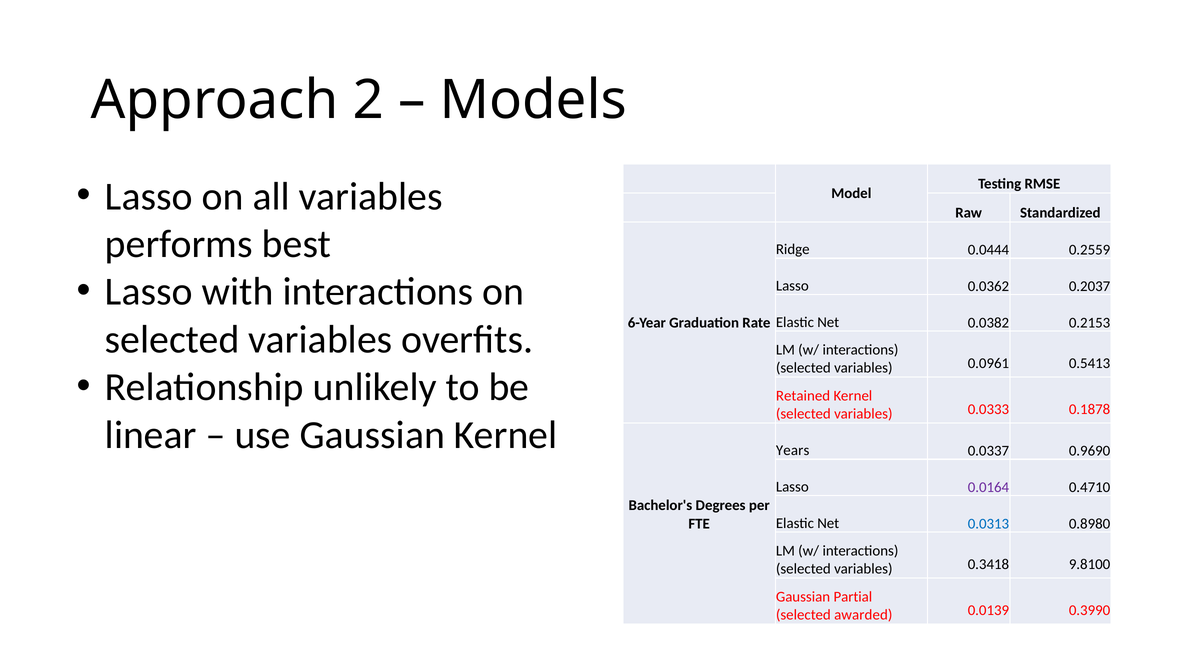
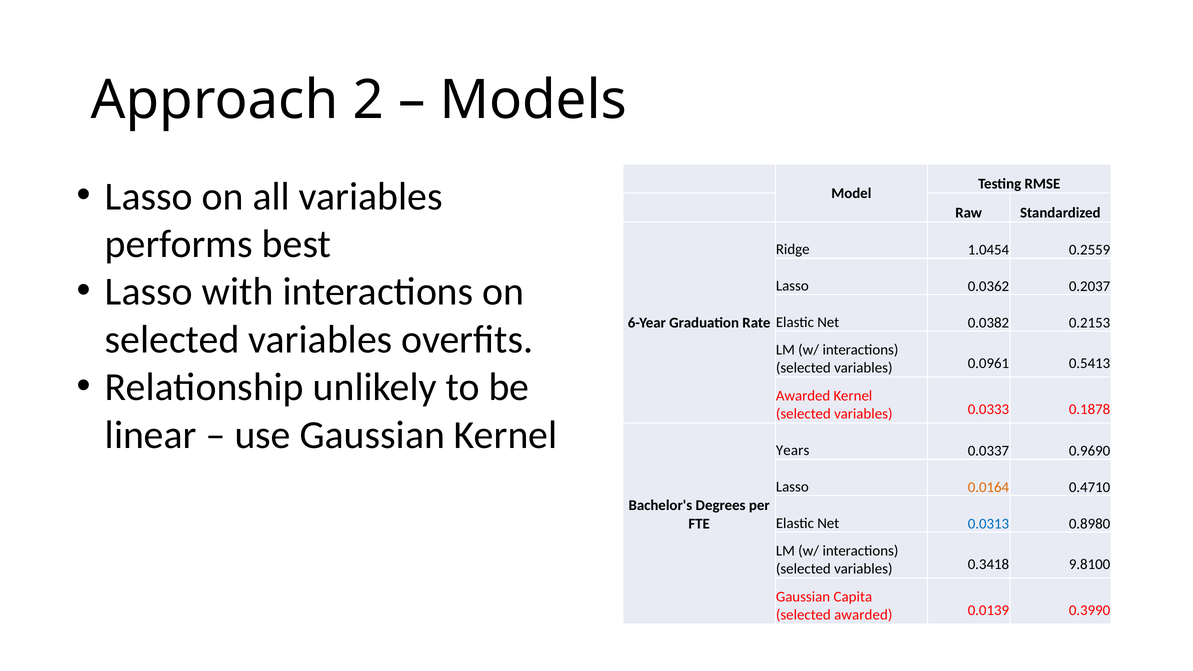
0.0444: 0.0444 -> 1.0454 (988, 250)
Retained: Retained -> Awarded (803, 396)
0.0164 colour: purple -> orange (988, 487)
Partial: Partial -> Capita (853, 597)
